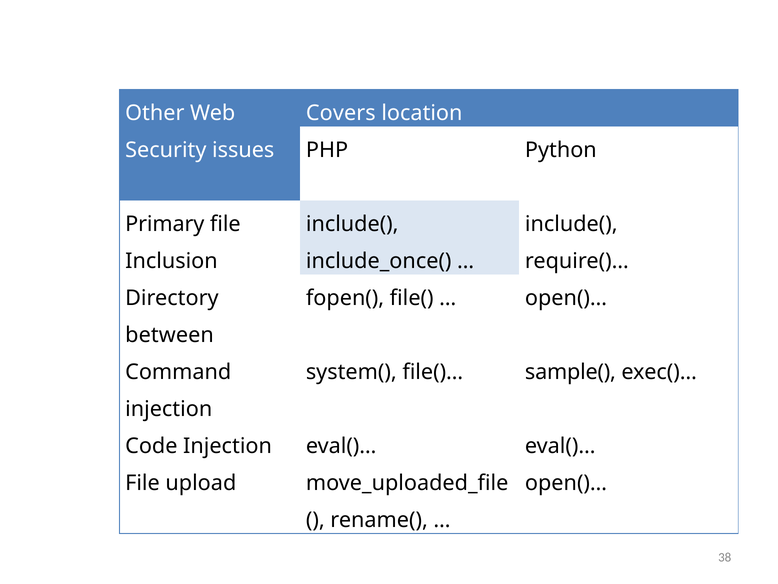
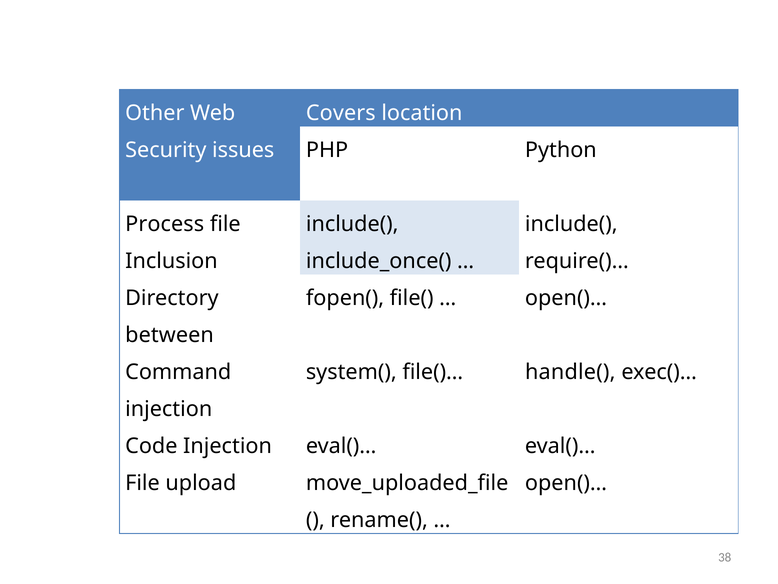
Primary: Primary -> Process (165, 224)
sample(: sample( -> handle( (570, 372)
